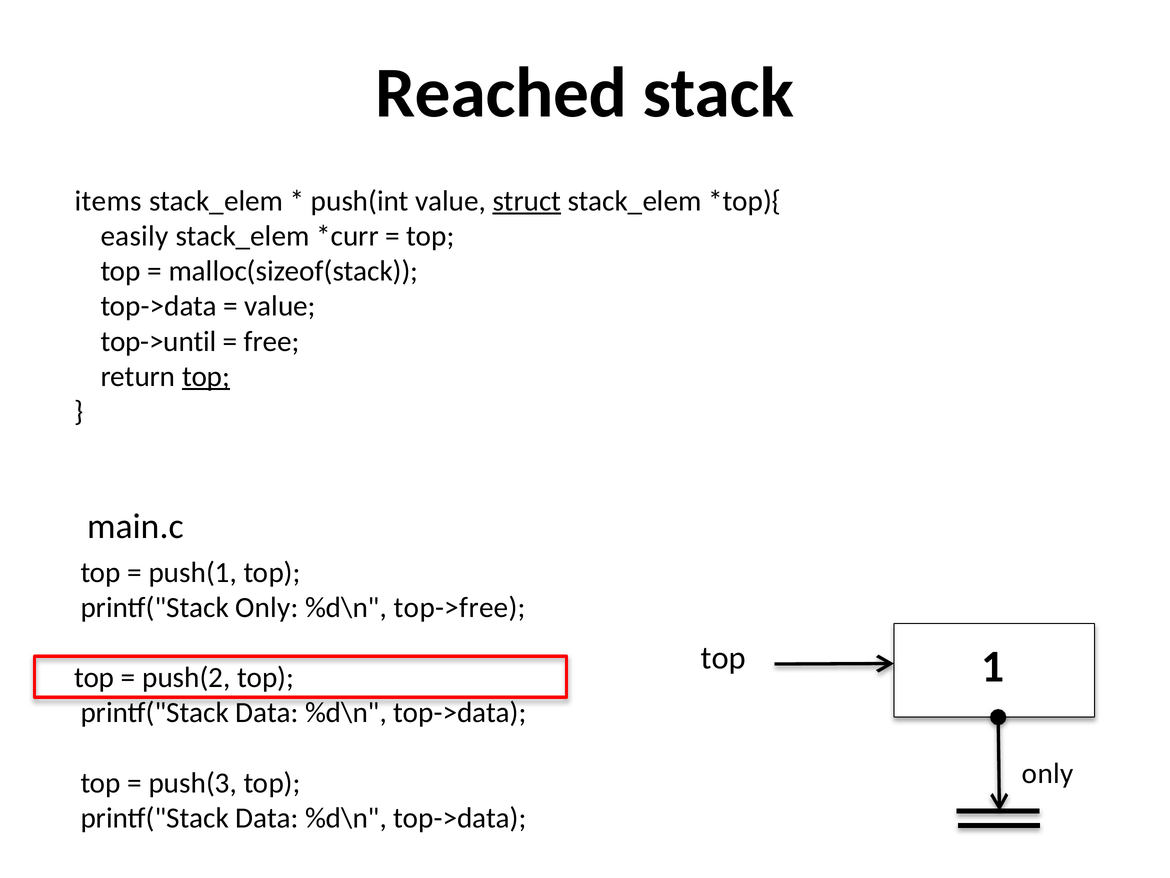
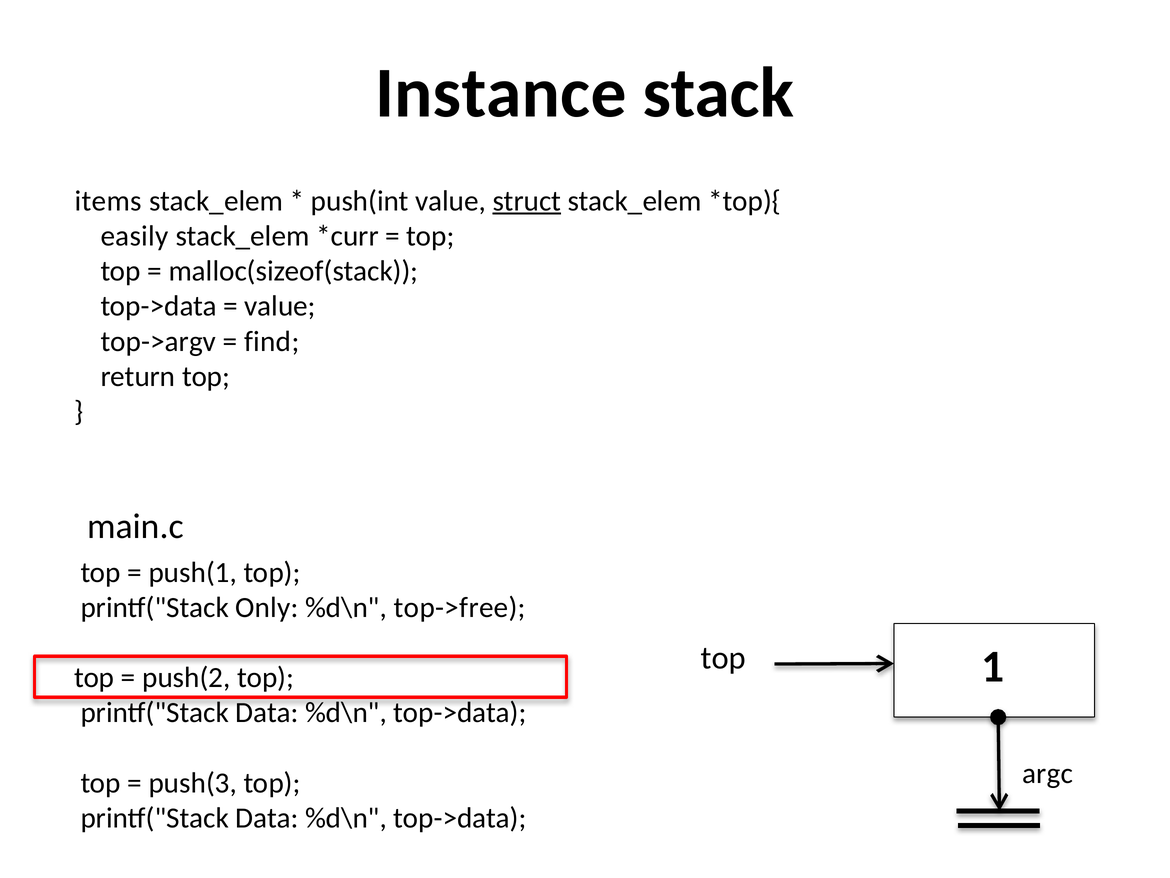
Reached: Reached -> Instance (501, 93)
top->until: top->until -> top->argv (158, 341)
free: free -> find (272, 341)
top underline: present -> none (206, 376)
only: only -> argc (1048, 773)
